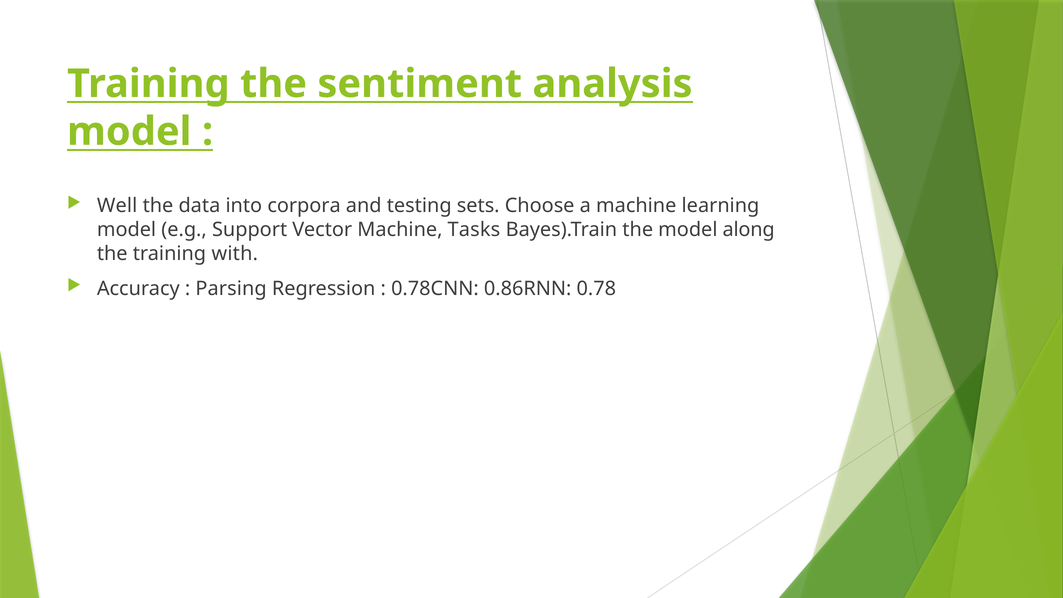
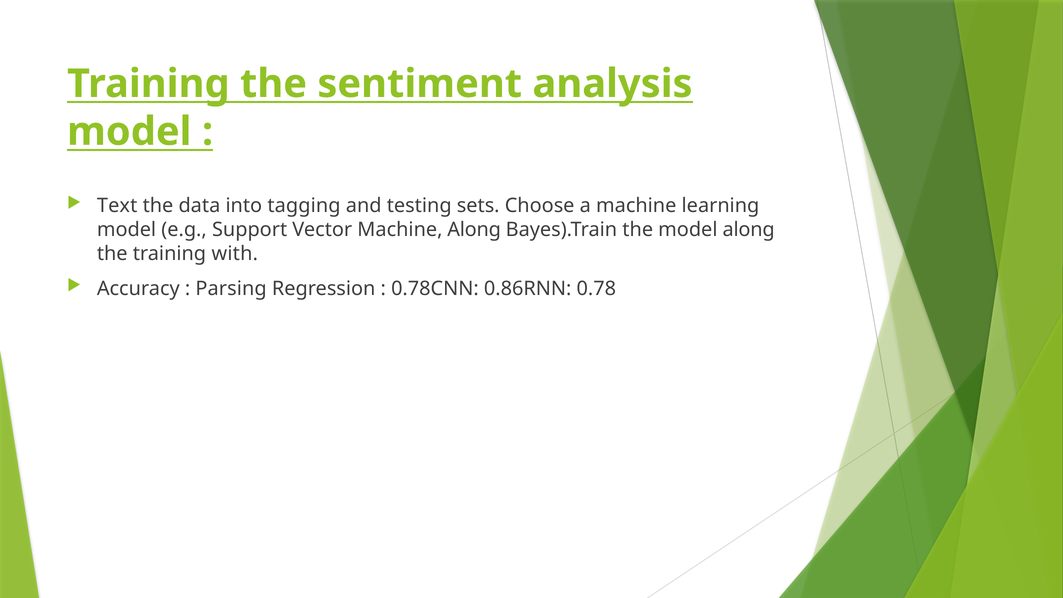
Well: Well -> Text (117, 206)
corpora: corpora -> tagging (304, 206)
Machine Tasks: Tasks -> Along (474, 230)
